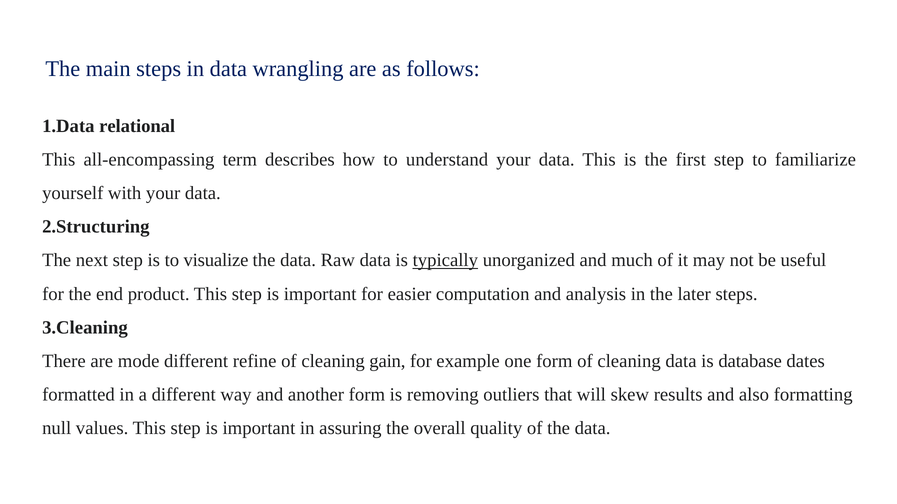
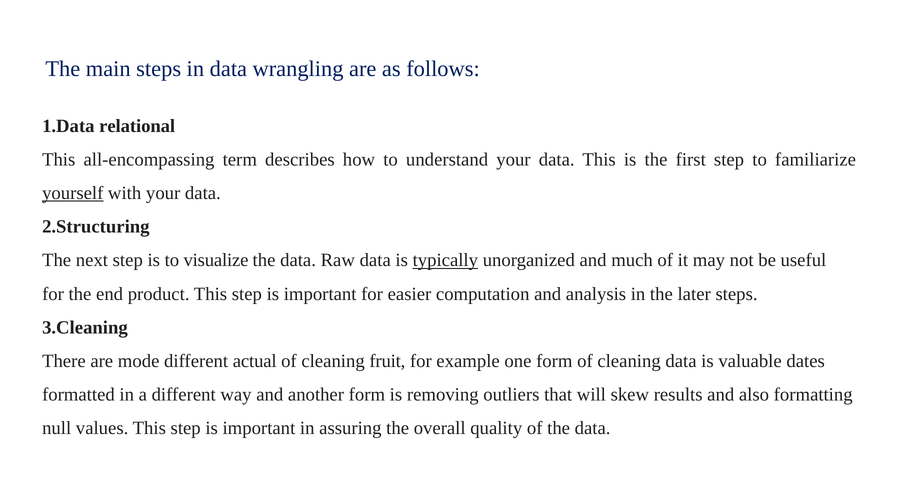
yourself underline: none -> present (73, 193)
refine: refine -> actual (255, 361)
gain: gain -> fruit (387, 361)
database: database -> valuable (750, 361)
